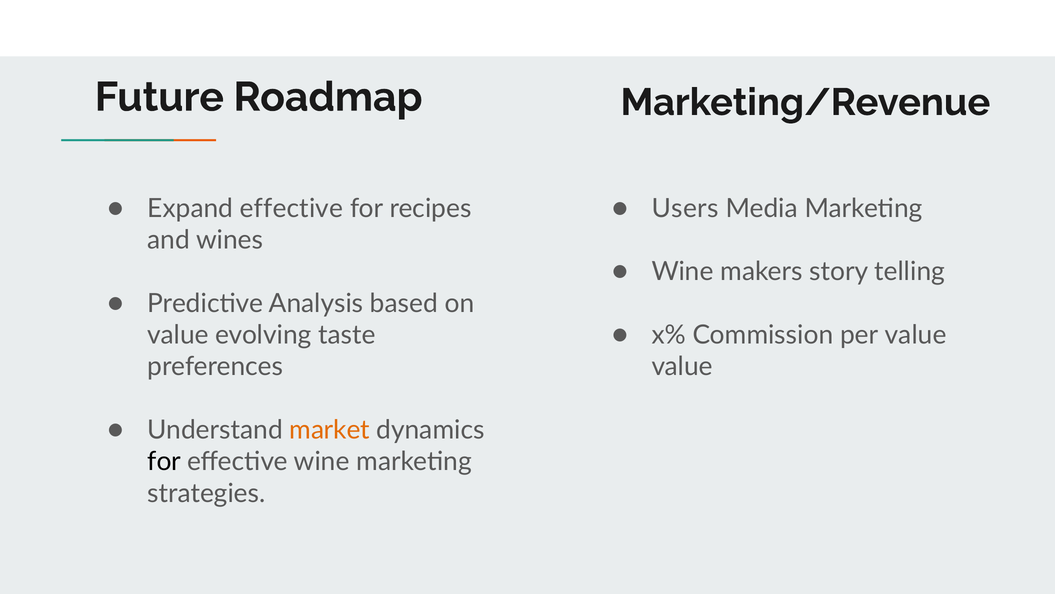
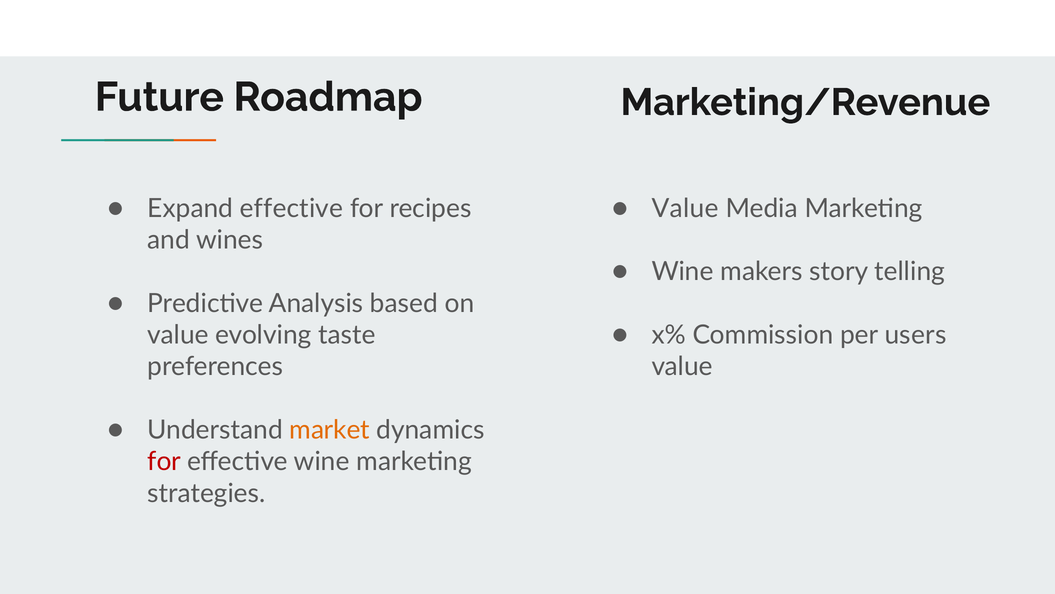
Users: Users -> Value (685, 208)
per value: value -> users (916, 335)
for colour: black -> red (164, 461)
